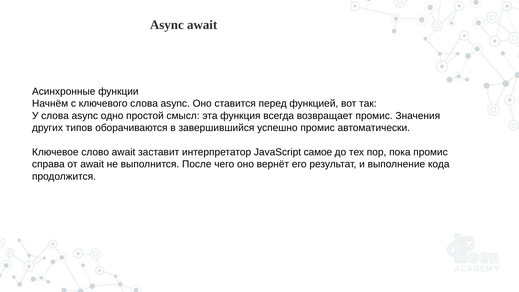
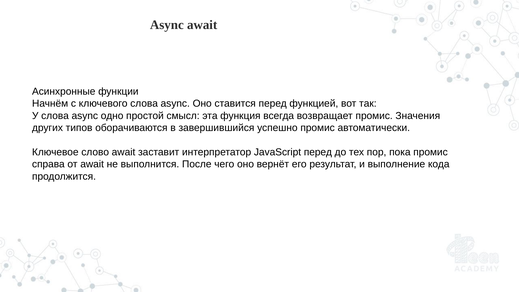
JavaScript самое: самое -> перед (318, 152)
